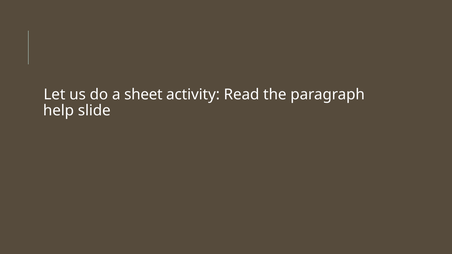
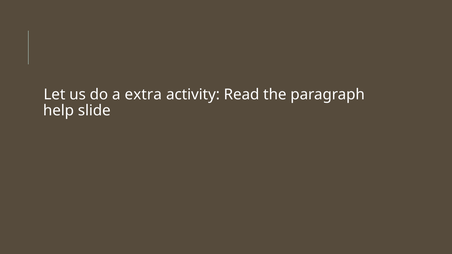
sheet: sheet -> extra (143, 94)
